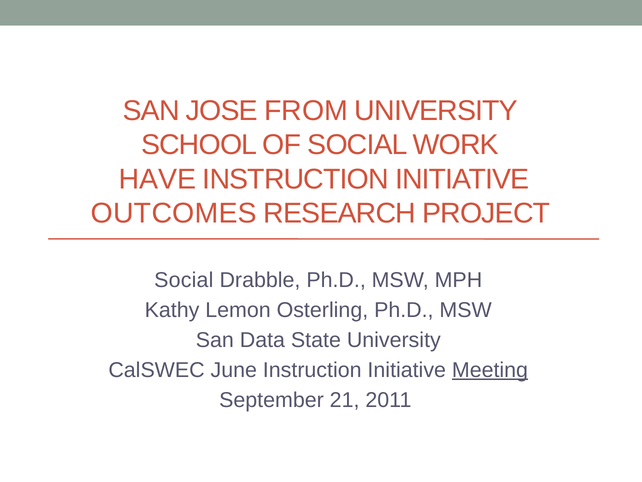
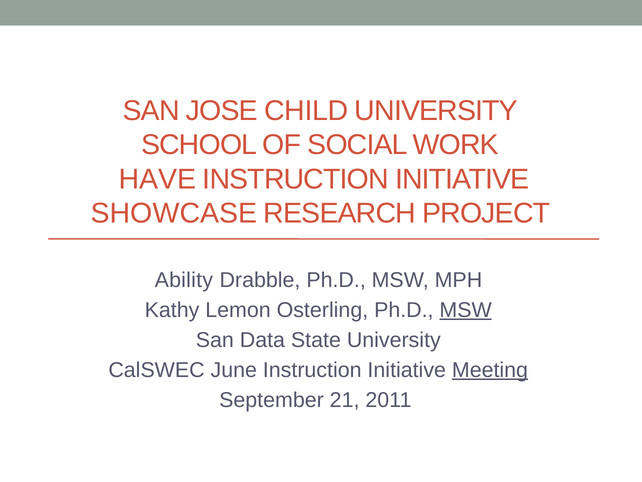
FROM: FROM -> CHILD (306, 111)
OUTCOMES: OUTCOMES -> SHOWCASE (174, 213)
Social: Social -> Ability (184, 280)
MSW underline: none -> present (466, 310)
